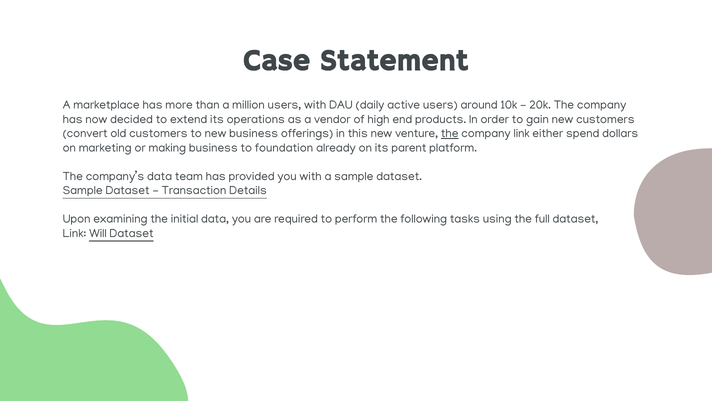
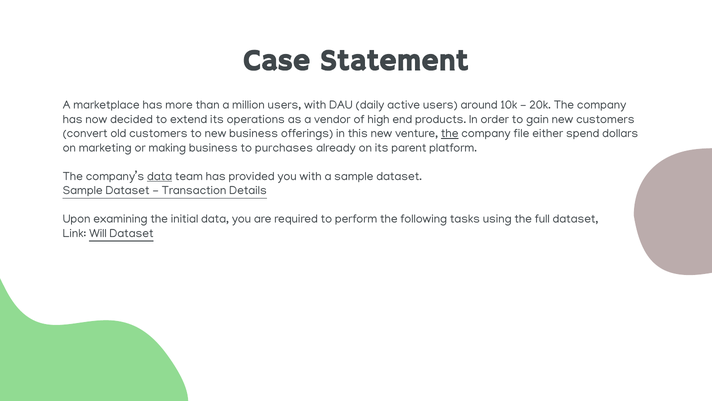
company link: link -> file (522, 133)
foundation: foundation -> purchases (284, 148)
data underline: none -> present (160, 176)
